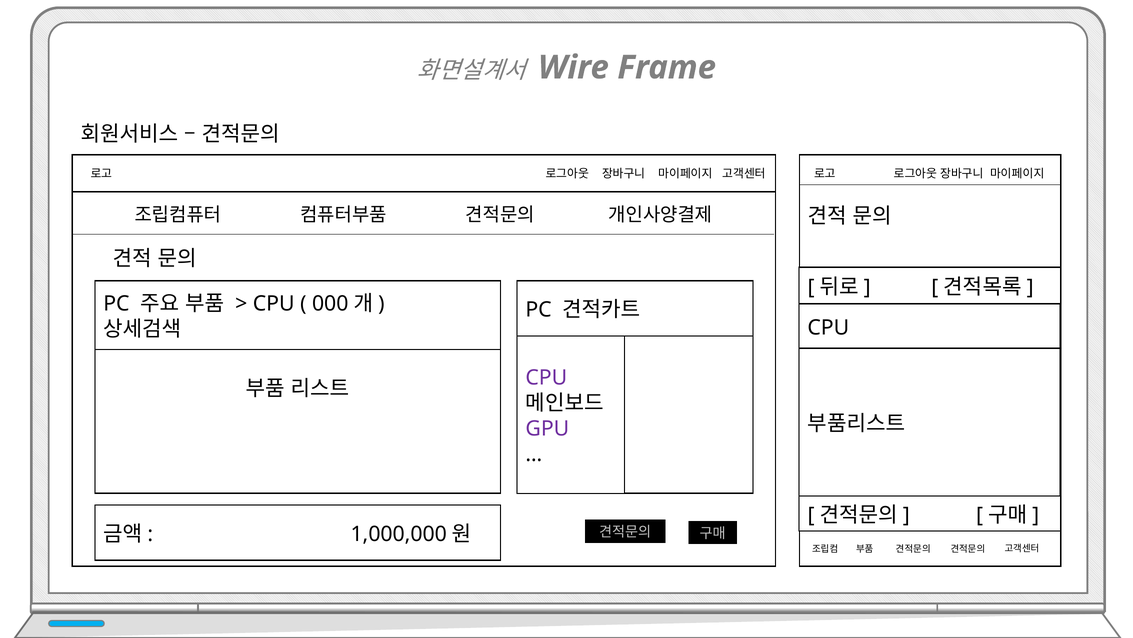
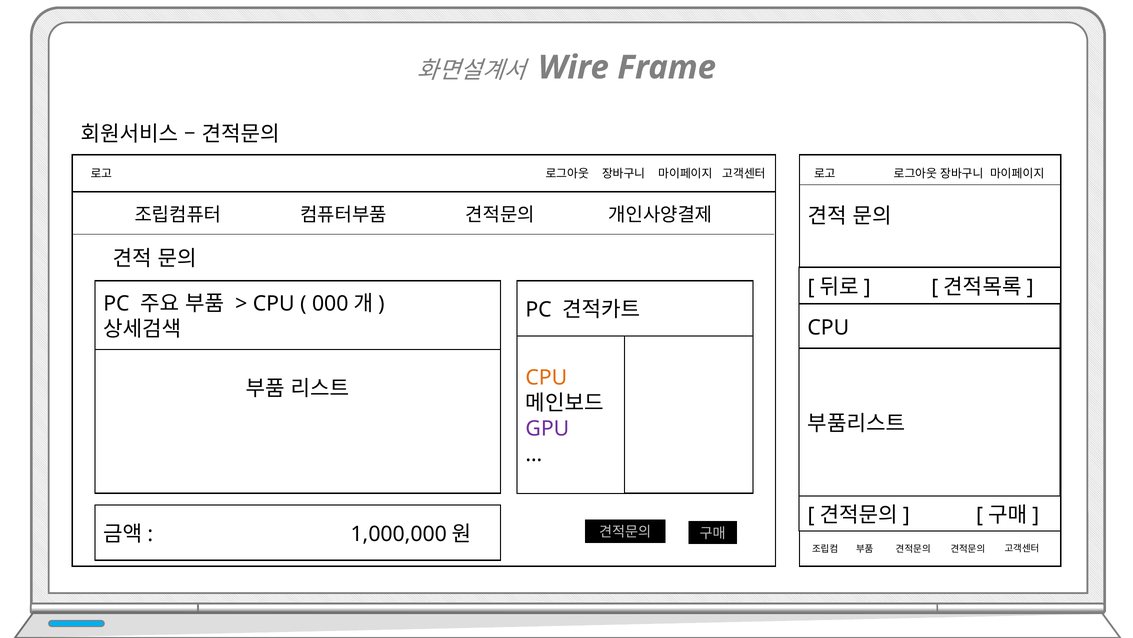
CPU colour: purple -> orange (546, 377)
